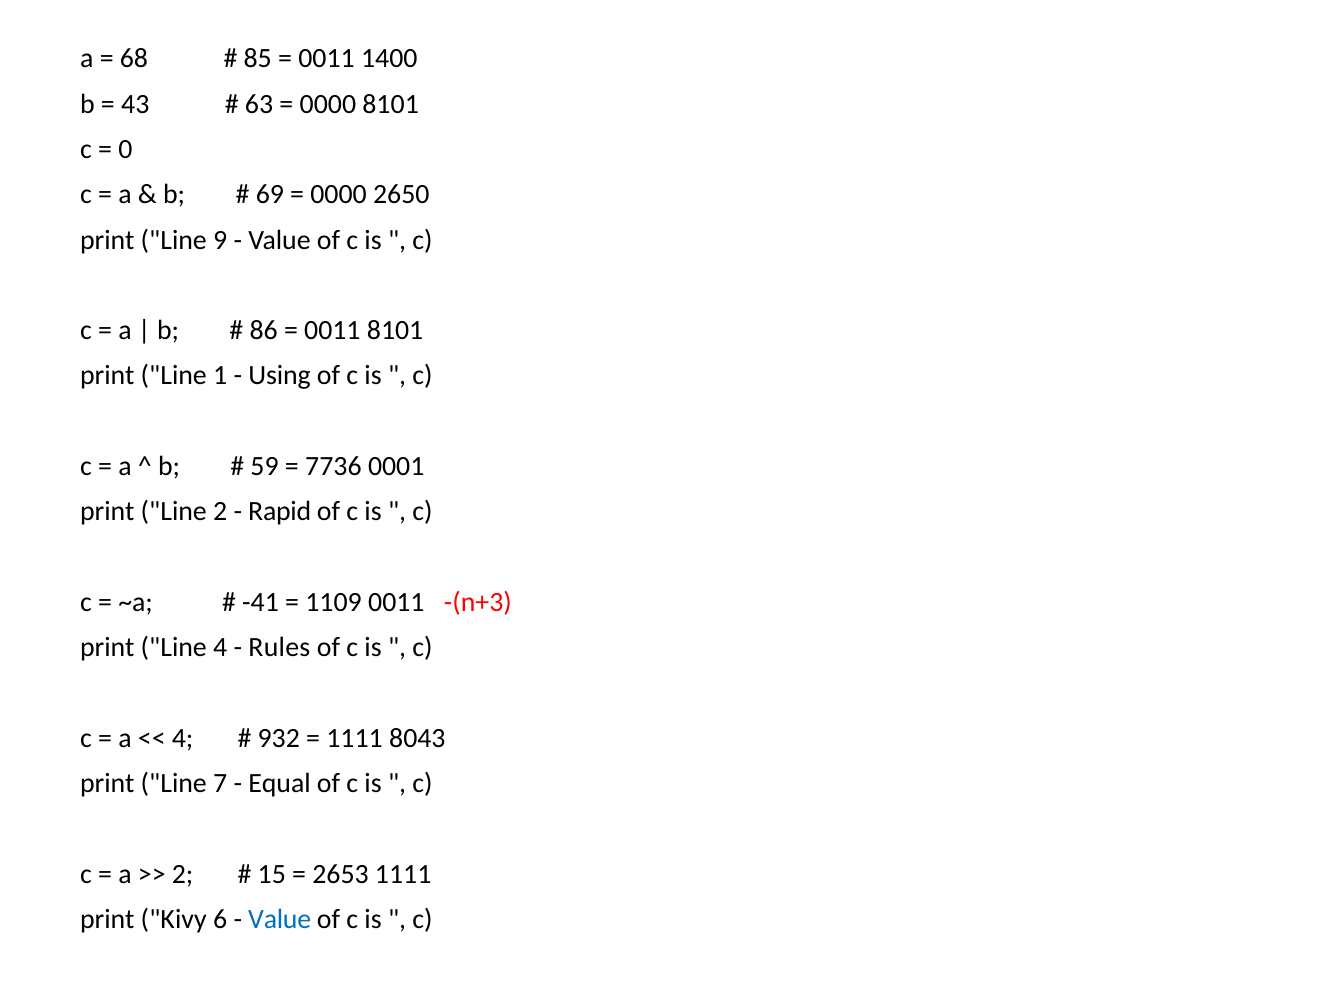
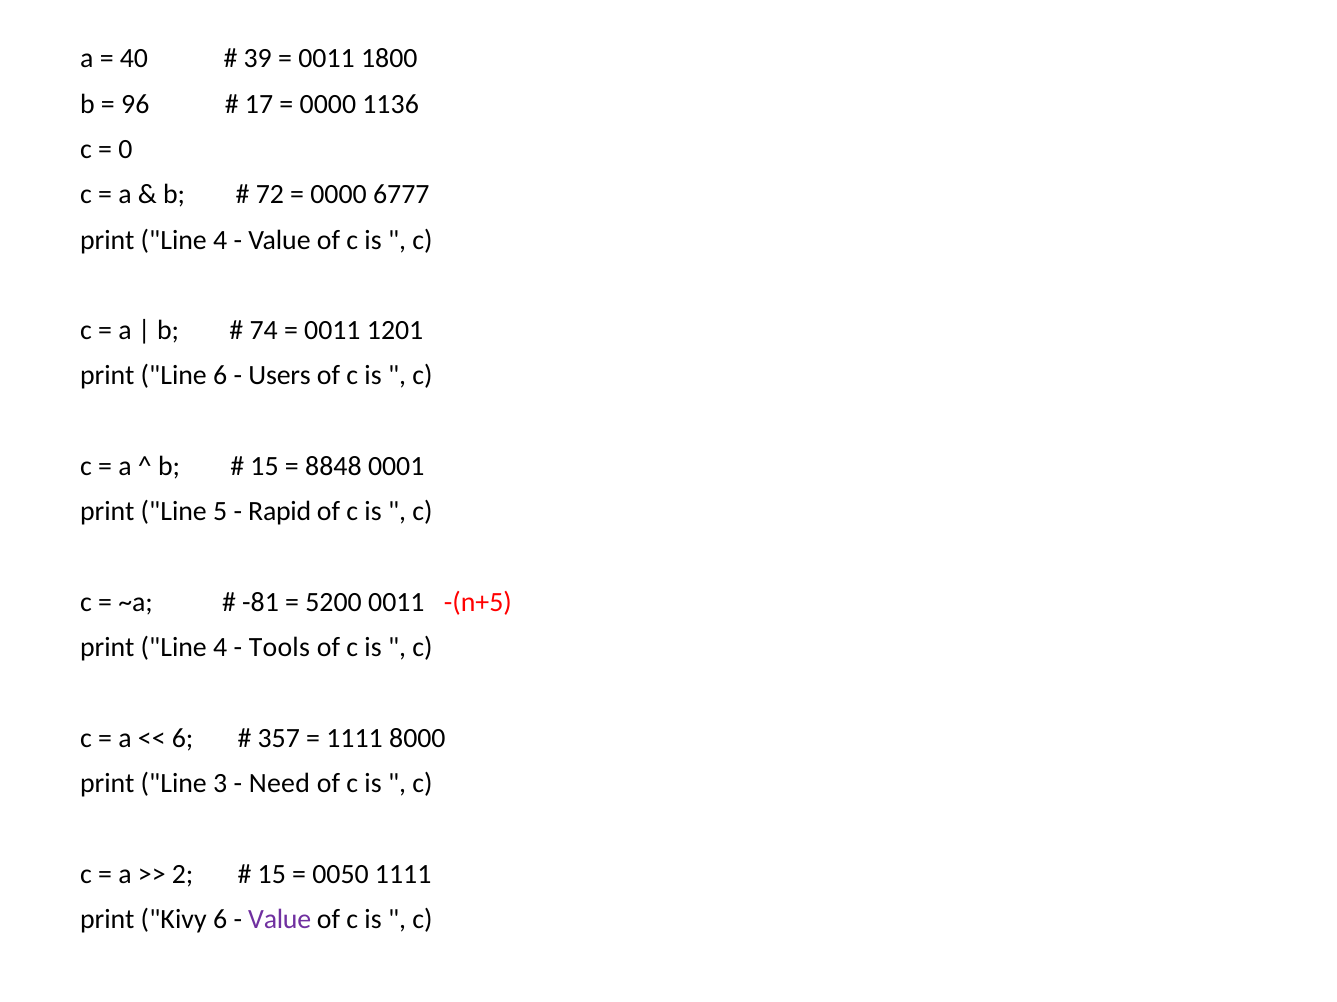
68: 68 -> 40 (134, 59)
85: 85 -> 39 (258, 59)
1400: 1400 -> 1800 (389, 59)
43: 43 -> 96 (135, 104)
63: 63 -> 17 (259, 104)
0000 8101: 8101 -> 1136 (391, 104)
69: 69 -> 72 (270, 195)
2650: 2650 -> 6777 (401, 195)
9: 9 -> 4 (220, 240)
86: 86 -> 74 (264, 331)
0011 8101: 8101 -> 1201 (395, 331)
Line 1: 1 -> 6 (220, 376)
Using: Using -> Users (280, 376)
59: 59 -> 15 (265, 467)
7736: 7736 -> 8848 (333, 467)
Line 2: 2 -> 5 (220, 512)
-41: -41 -> -81 (261, 603)
1109: 1109 -> 5200 (334, 603)
-(n+3: -(n+3 -> -(n+5 (478, 603)
Rules: Rules -> Tools (279, 648)
4: 4 -> 6 (183, 739)
932: 932 -> 357 (279, 739)
8043: 8043 -> 8000 (417, 739)
7: 7 -> 3 (220, 784)
Equal: Equal -> Need (279, 784)
2653: 2653 -> 0050 (341, 875)
Value colour: blue -> purple (280, 920)
